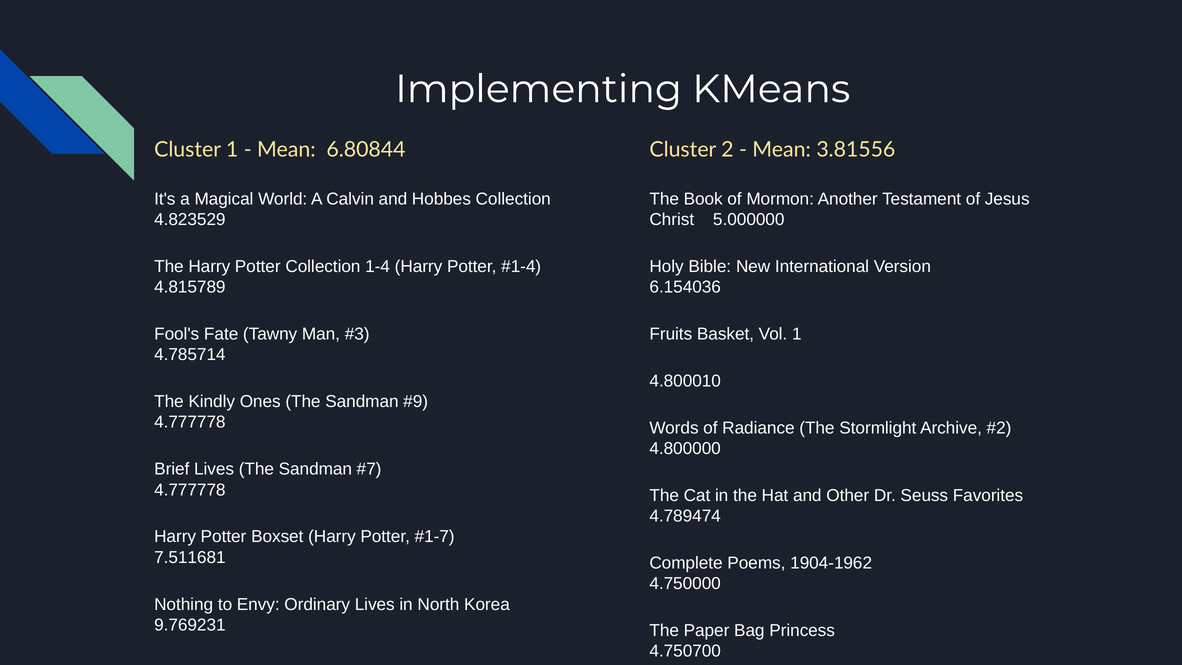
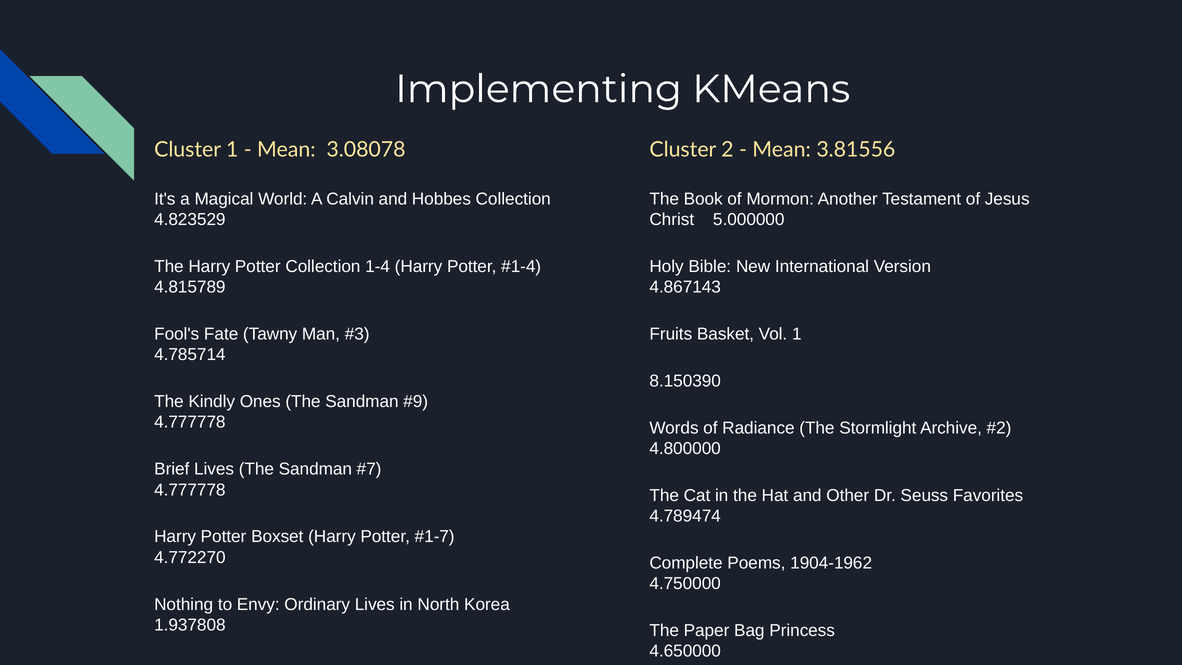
6.80844: 6.80844 -> 3.08078 (366, 150)
6.154036: 6.154036 -> 4.867143 (685, 287)
4.800010: 4.800010 -> 8.150390 (685, 381)
7.511681: 7.511681 -> 4.772270 (190, 557)
9.769231: 9.769231 -> 1.937808 (190, 625)
4.750700: 4.750700 -> 4.650000 (685, 651)
